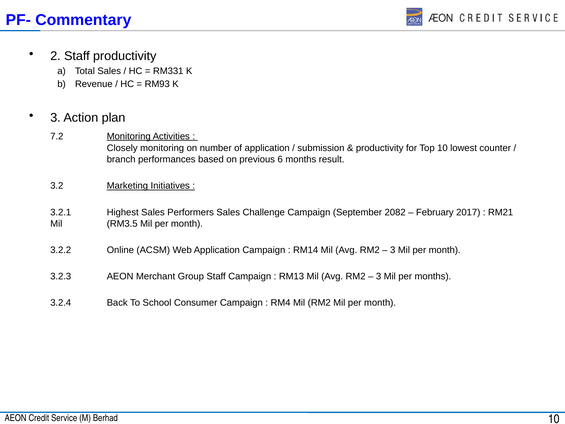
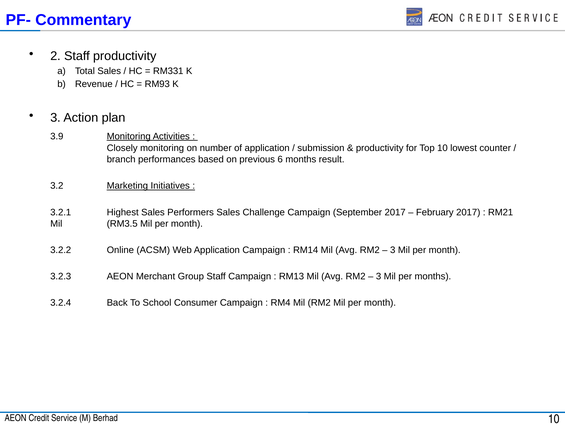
7.2: 7.2 -> 3.9 (57, 136)
September 2082: 2082 -> 2017 (395, 212)
